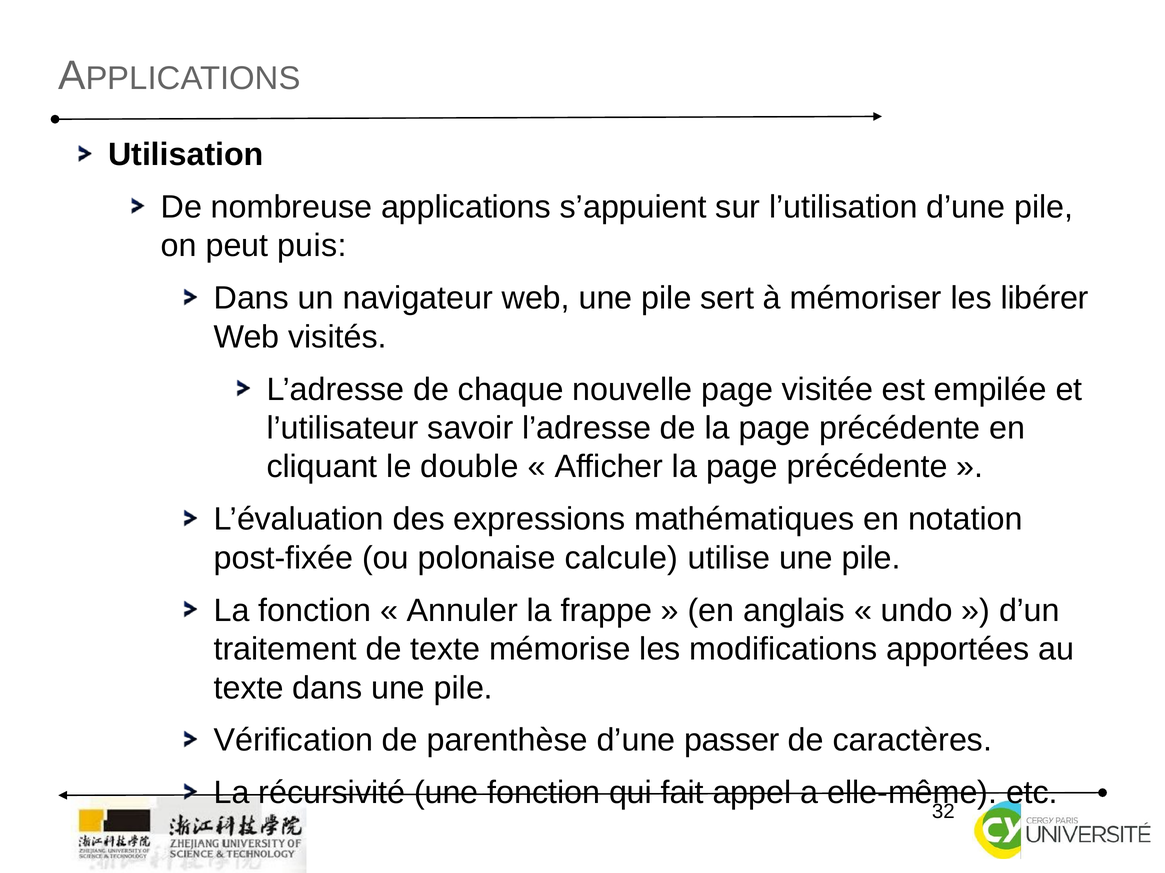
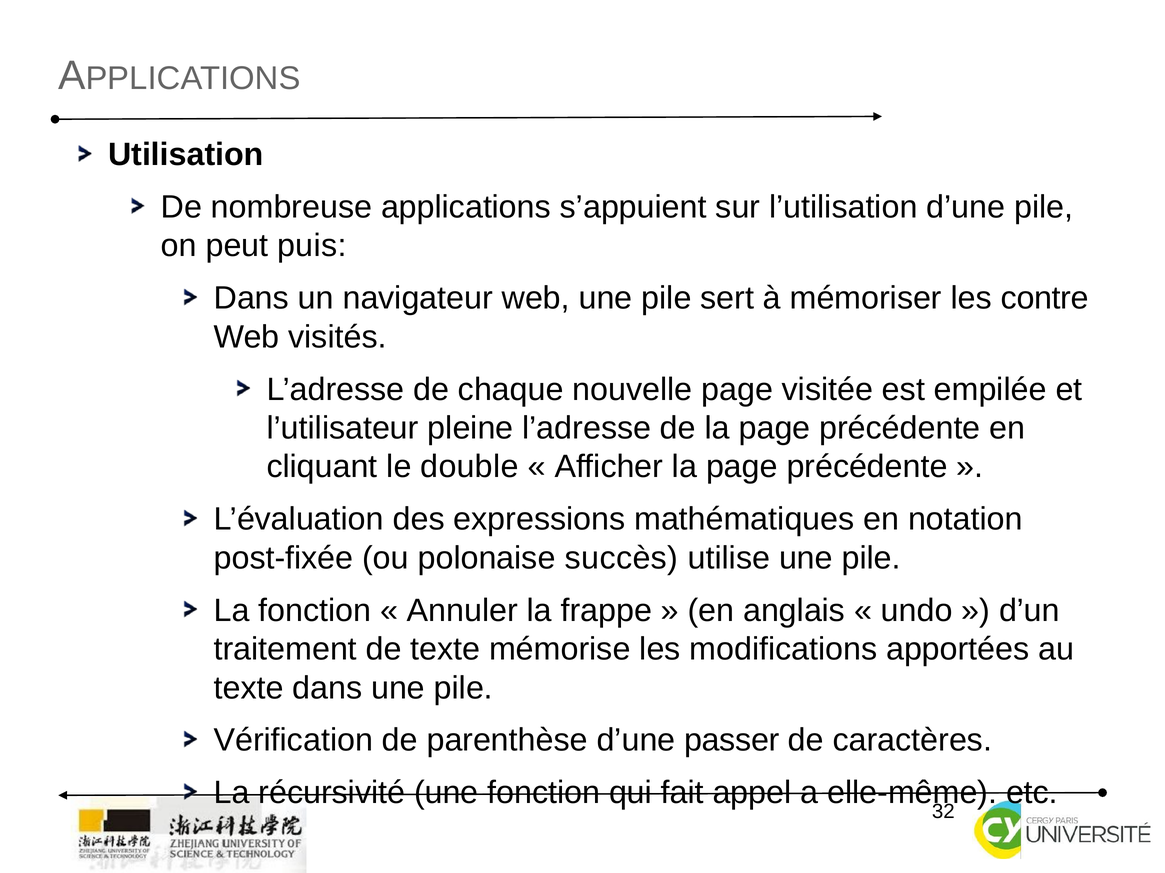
libérer: libérer -> contre (1045, 298)
savoir: savoir -> pleine (470, 428)
calcule: calcule -> succès (621, 558)
